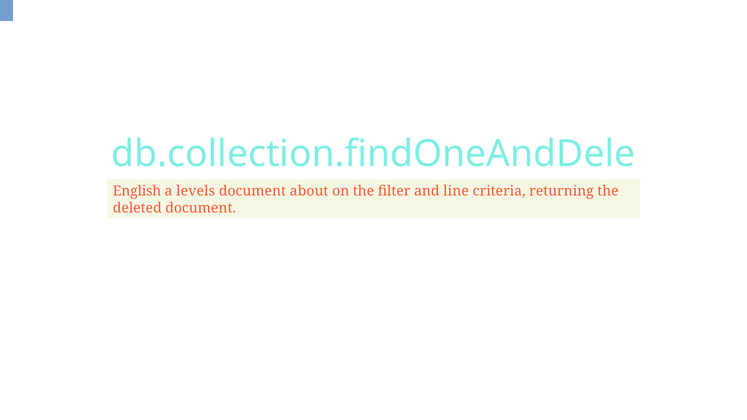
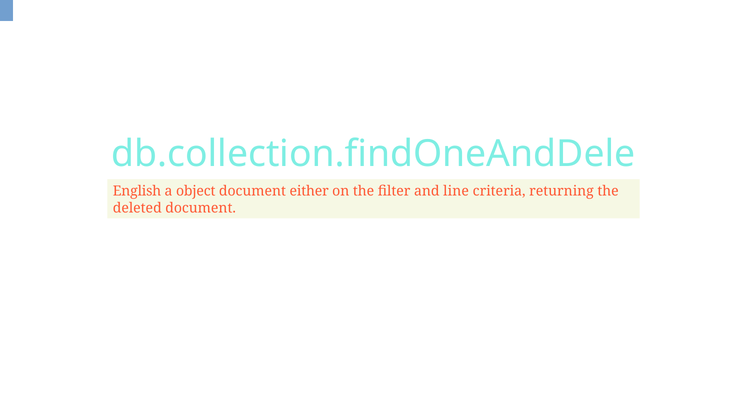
levels: levels -> object (196, 191)
about: about -> either (309, 191)
